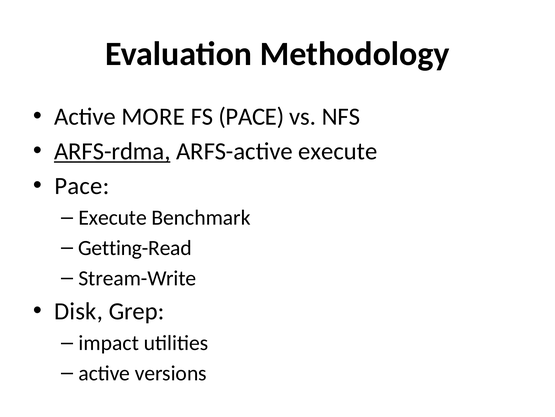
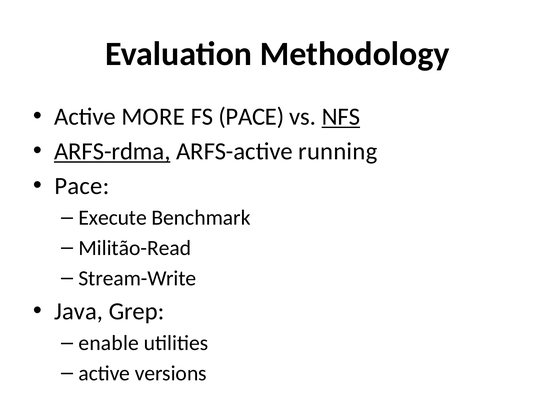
NFS underline: none -> present (341, 116)
ARFS-active execute: execute -> running (338, 151)
Getting-Read: Getting-Read -> Militão-Read (135, 248)
Disk: Disk -> Java (79, 311)
impact: impact -> enable (109, 343)
